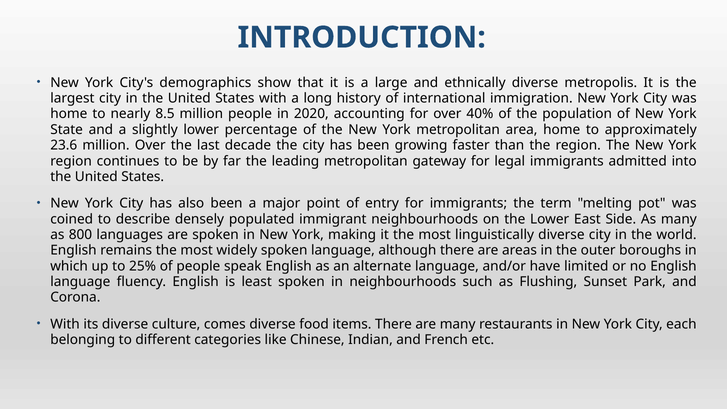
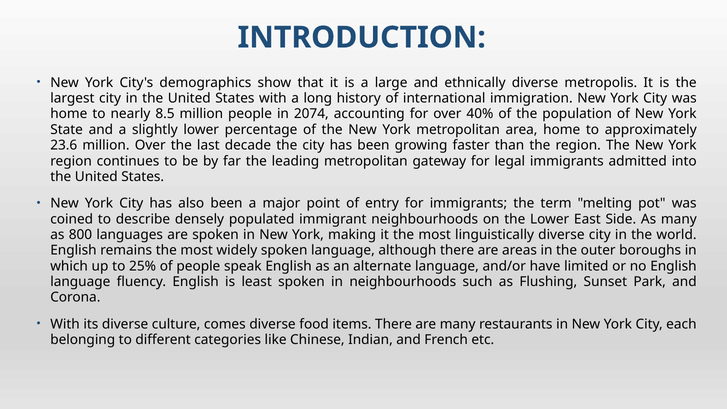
2020: 2020 -> 2074 (311, 114)
